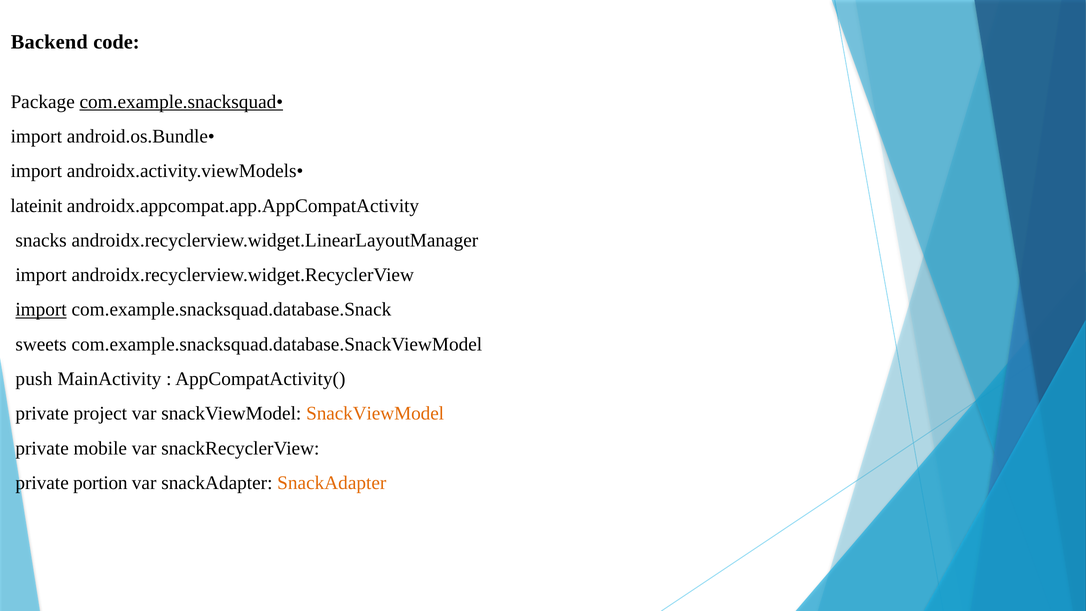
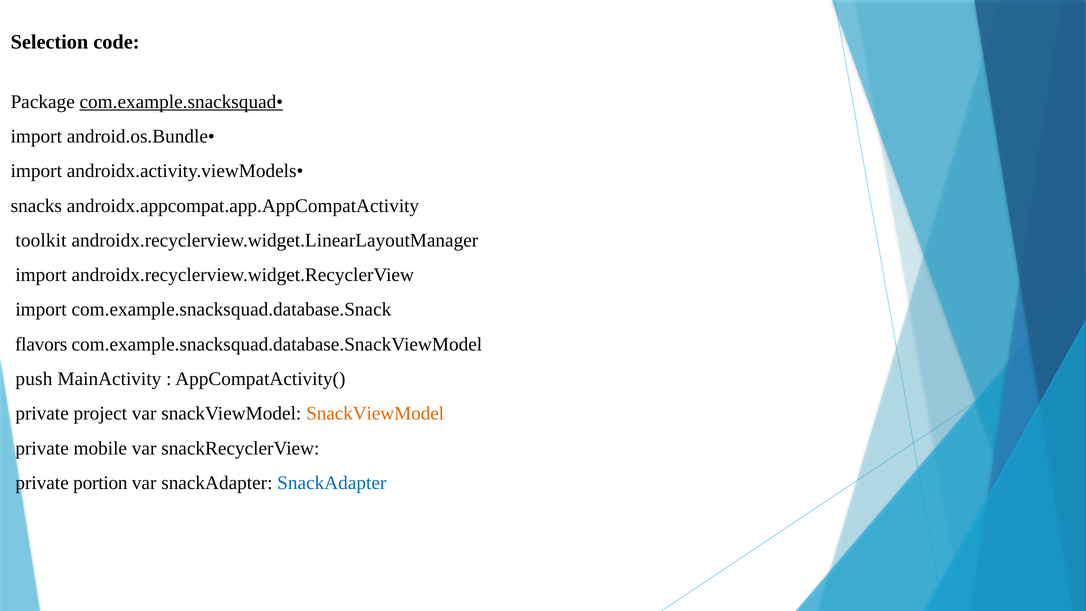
Backend: Backend -> Selection (49, 42)
lateinit: lateinit -> snacks (36, 206)
snacks: snacks -> toolkit (41, 240)
import underline: present -> none (41, 310)
sweets: sweets -> flavors (41, 344)
SnackAdapter colour: orange -> blue (332, 483)
